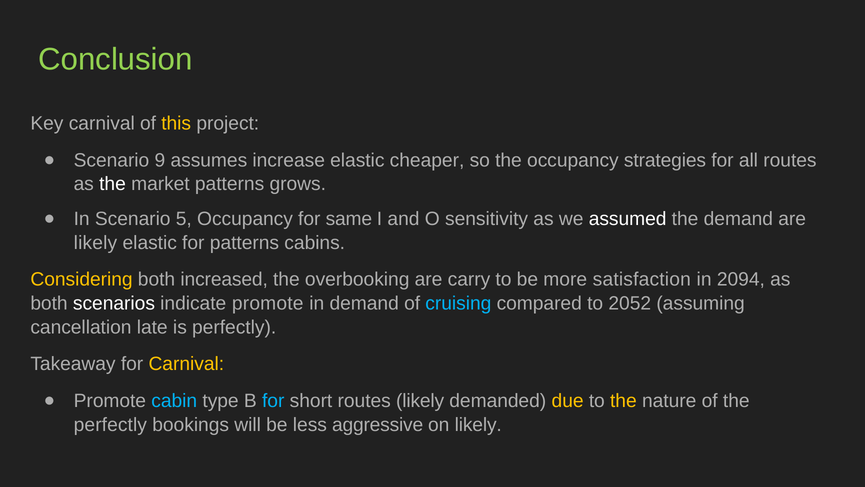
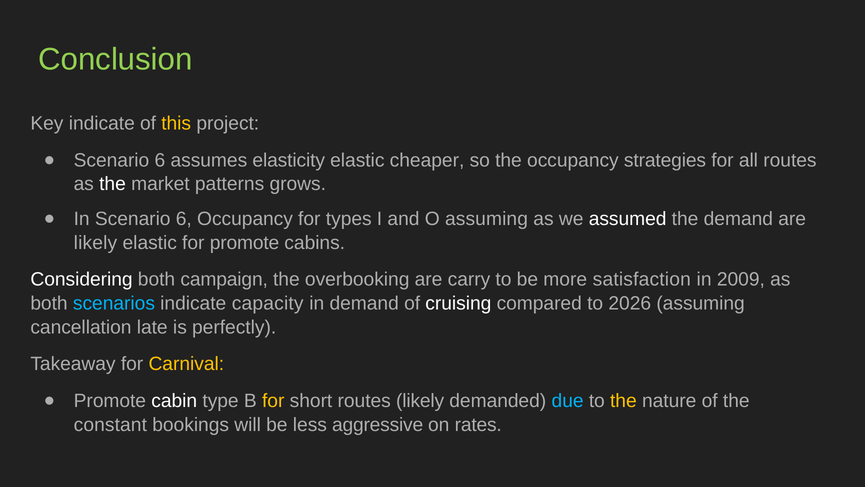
Key carnival: carnival -> indicate (102, 123)
9: 9 -> 6 (160, 160)
increase: increase -> elasticity (289, 160)
In Scenario 5: 5 -> 6 (184, 219)
same: same -> types (349, 219)
O sensitivity: sensitivity -> assuming (487, 219)
for patterns: patterns -> promote (245, 242)
Considering colour: yellow -> white (82, 279)
increased: increased -> campaign (224, 279)
2094: 2094 -> 2009 (741, 279)
scenarios colour: white -> light blue (114, 303)
indicate promote: promote -> capacity (268, 303)
cruising colour: light blue -> white (458, 303)
2052: 2052 -> 2026 (630, 303)
cabin colour: light blue -> white (174, 400)
for colour: light blue -> yellow (273, 400)
due colour: yellow -> light blue (568, 400)
perfectly: perfectly -> constant (110, 424)
on likely: likely -> rates (478, 424)
